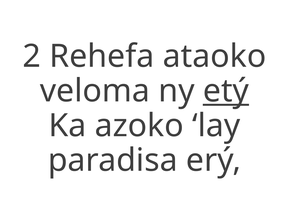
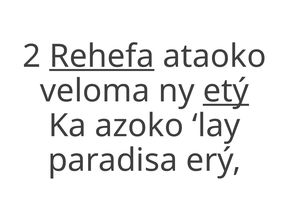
Rehefa underline: none -> present (102, 56)
